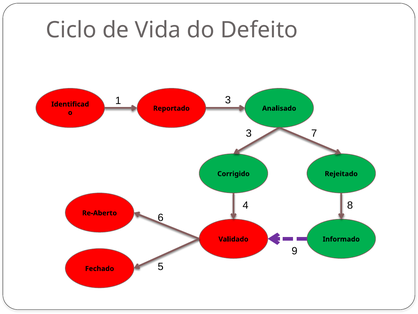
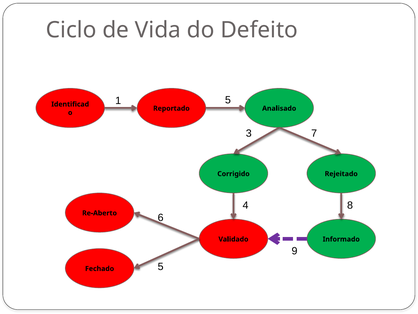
1 3: 3 -> 5 (228, 100)
